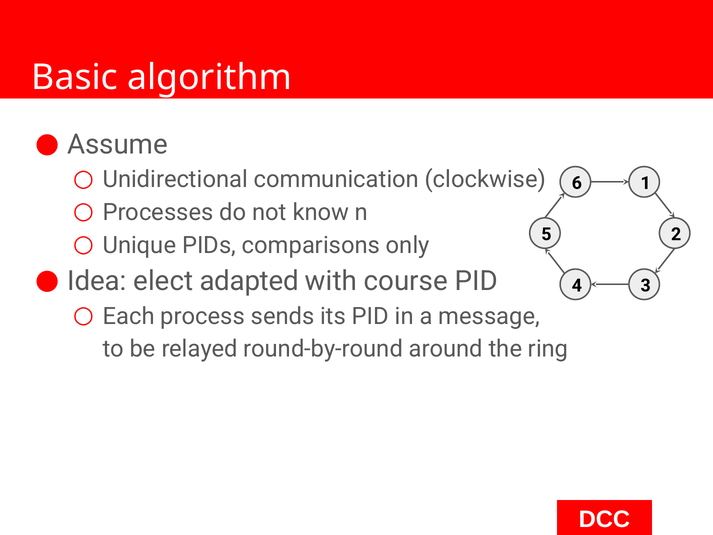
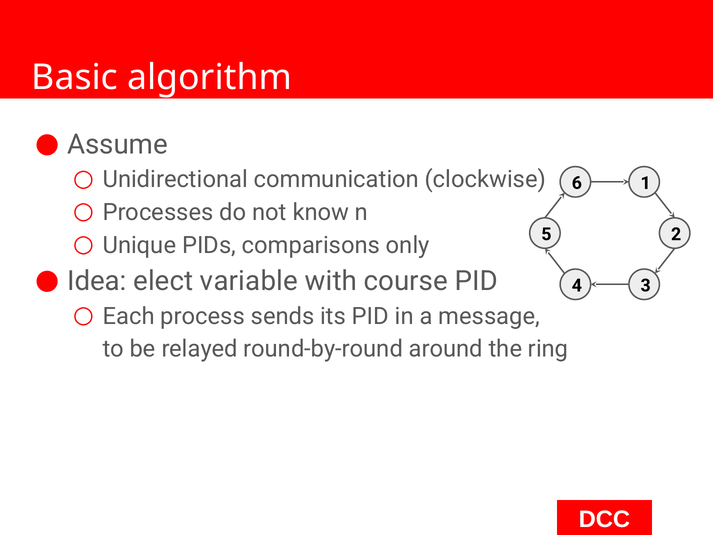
adapted: adapted -> variable (249, 281)
